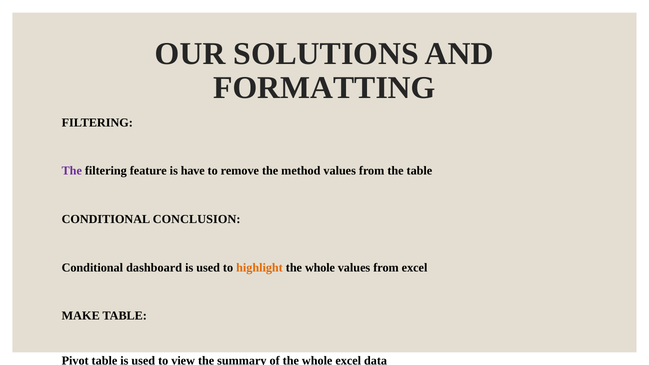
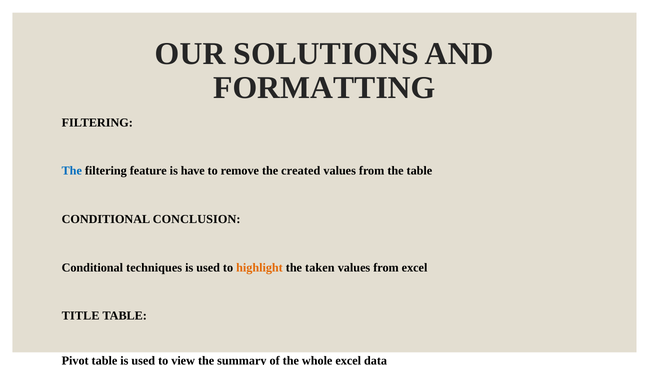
The colour: purple -> blue (72, 171)
method: method -> created (301, 171)
dashboard: dashboard -> techniques (154, 268)
whole: whole -> taken (320, 268)
MAKE: MAKE -> TITLE (81, 316)
